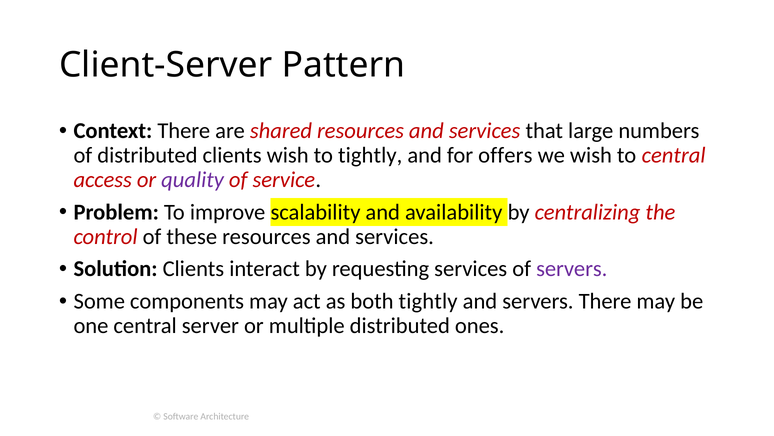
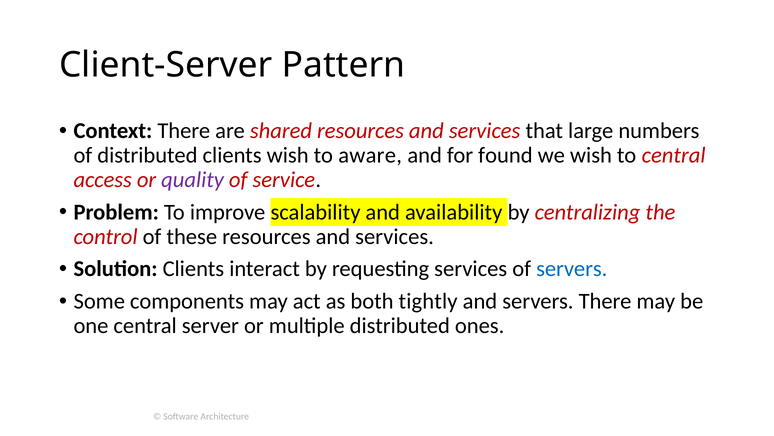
to tightly: tightly -> aware (370, 155)
offers: offers -> found (505, 155)
servers colour: purple -> blue (572, 269)
